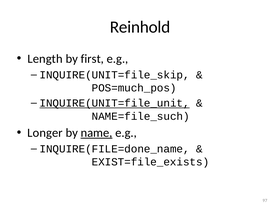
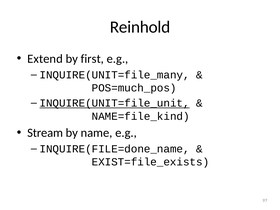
Length: Length -> Extend (45, 59)
INQUIRE(UNIT=file_skip: INQUIRE(UNIT=file_skip -> INQUIRE(UNIT=file_many (115, 75)
NAME=file_such: NAME=file_such -> NAME=file_kind (141, 116)
Longer: Longer -> Stream (45, 133)
name underline: present -> none (97, 133)
